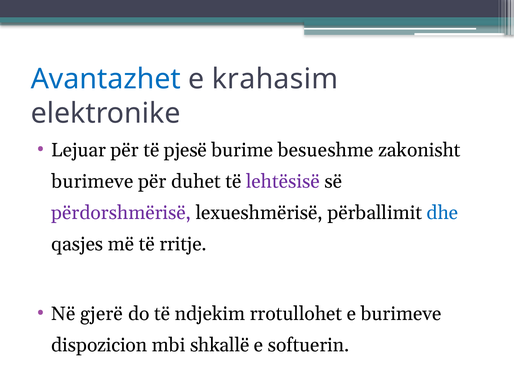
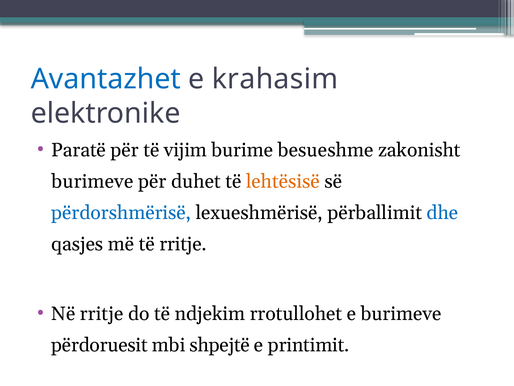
Lejuar: Lejuar -> Paratë (79, 150)
pjesë: pjesë -> vijim (185, 150)
lehtësisë colour: purple -> orange (283, 181)
përdorshmërisë colour: purple -> blue (121, 212)
Në gjerë: gjerë -> rritje (102, 314)
dispozicion: dispozicion -> përdoruesit (99, 345)
shkallë: shkallë -> shpejtë (220, 345)
softuerin: softuerin -> printimit (309, 345)
